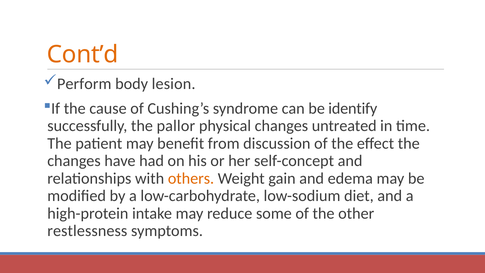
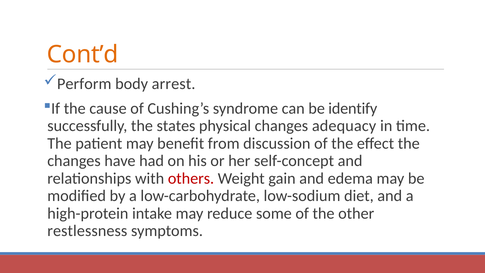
lesion: lesion -> arrest (174, 84)
pallor: pallor -> states (176, 126)
untreated: untreated -> adequacy (344, 126)
others colour: orange -> red (191, 178)
